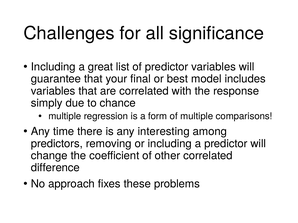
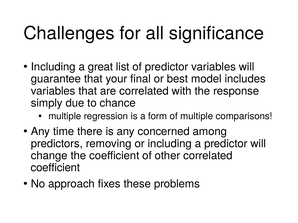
interesting: interesting -> concerned (164, 132)
difference: difference -> coefficient (55, 168)
